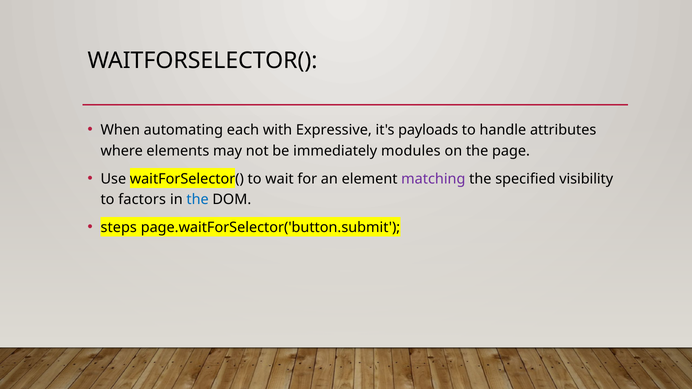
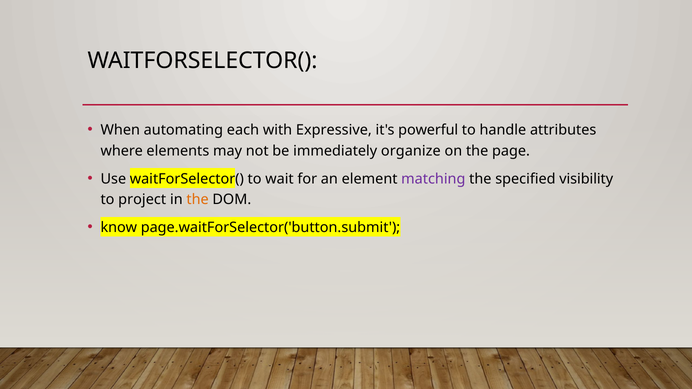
payloads: payloads -> powerful (428, 130)
modules: modules -> organize (411, 151)
factors: factors -> project (142, 200)
the colour: blue -> orange (198, 200)
steps: steps -> know (119, 228)
